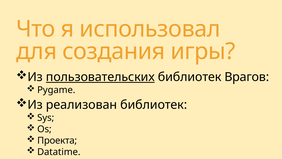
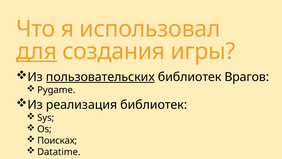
для underline: none -> present (37, 51)
реализован: реализован -> реализация (82, 105)
Проекта: Проекта -> Поисках (57, 140)
